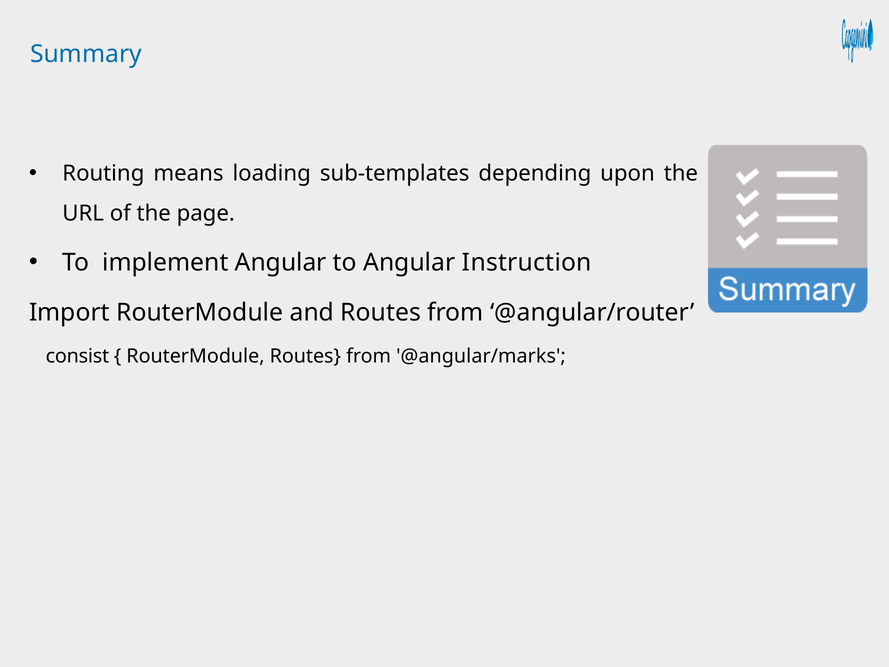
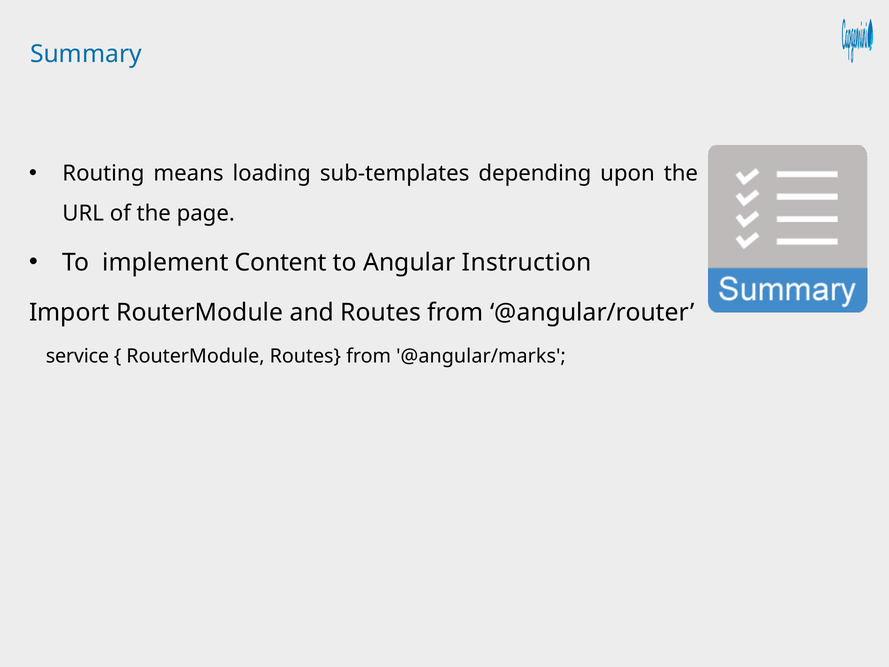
implement Angular: Angular -> Content (281, 262)
consist: consist -> service (77, 356)
